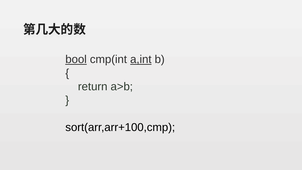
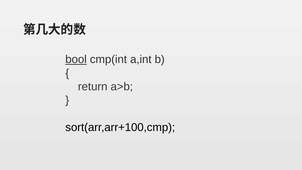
a,int underline: present -> none (141, 59)
